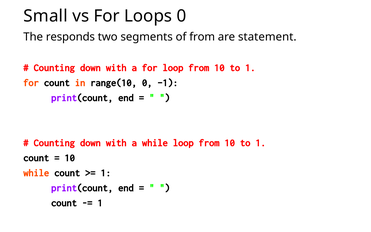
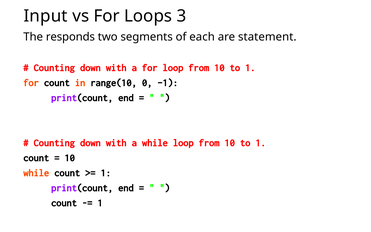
Small: Small -> Input (46, 16)
Loops 0: 0 -> 3 (181, 16)
of from: from -> each (202, 37)
